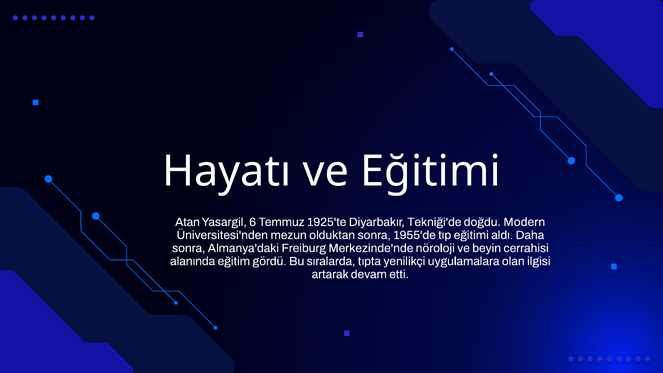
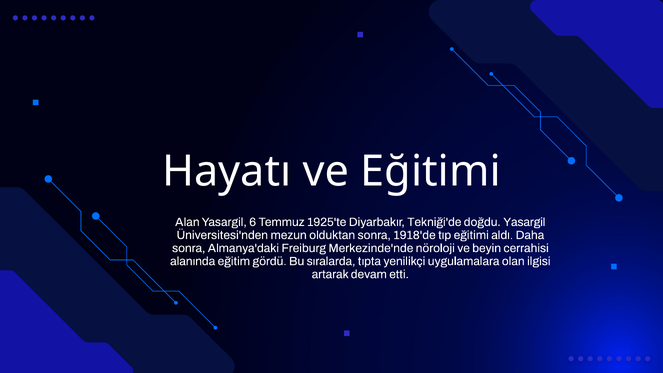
Atan: Atan -> Alan (187, 222)
doğdu Modern: Modern -> Yasargil (524, 222)
1955'de: 1955'de -> 1918'de (415, 235)
